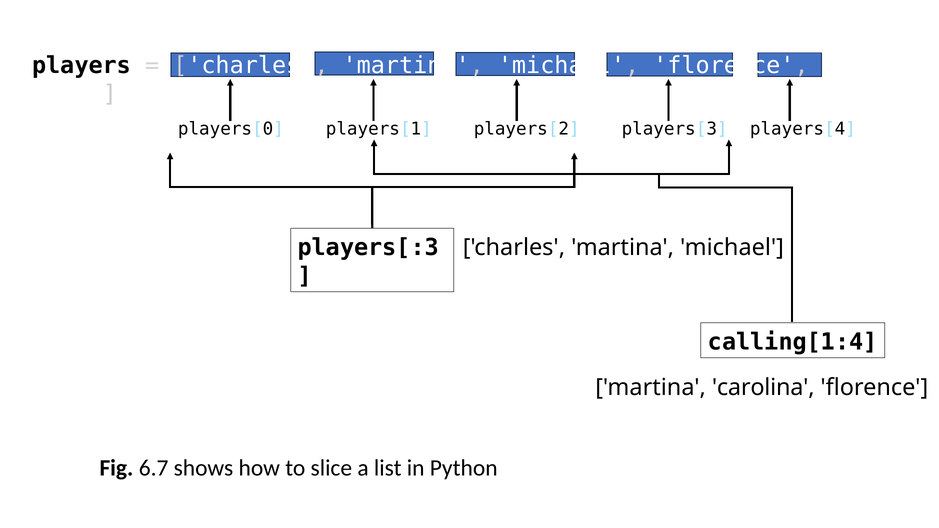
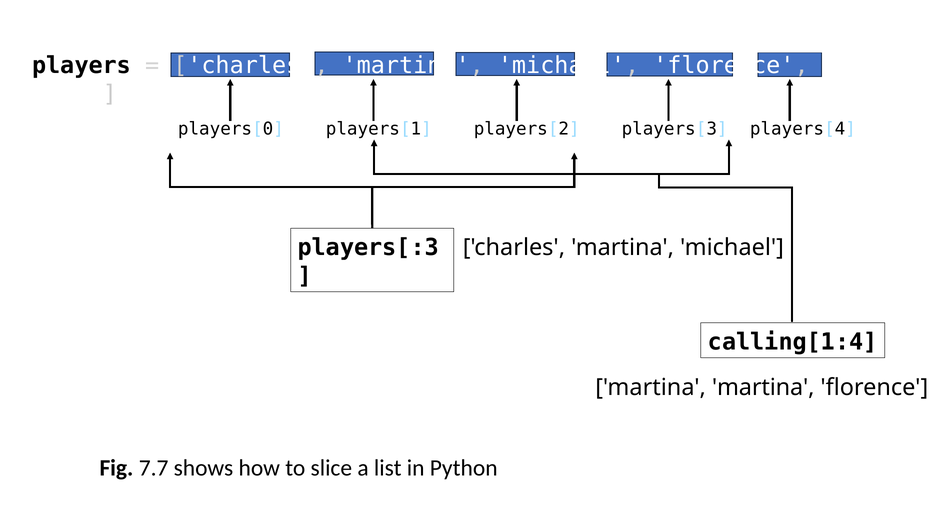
martina carolina: carolina -> martina (763, 388)
6.7: 6.7 -> 7.7 (154, 468)
